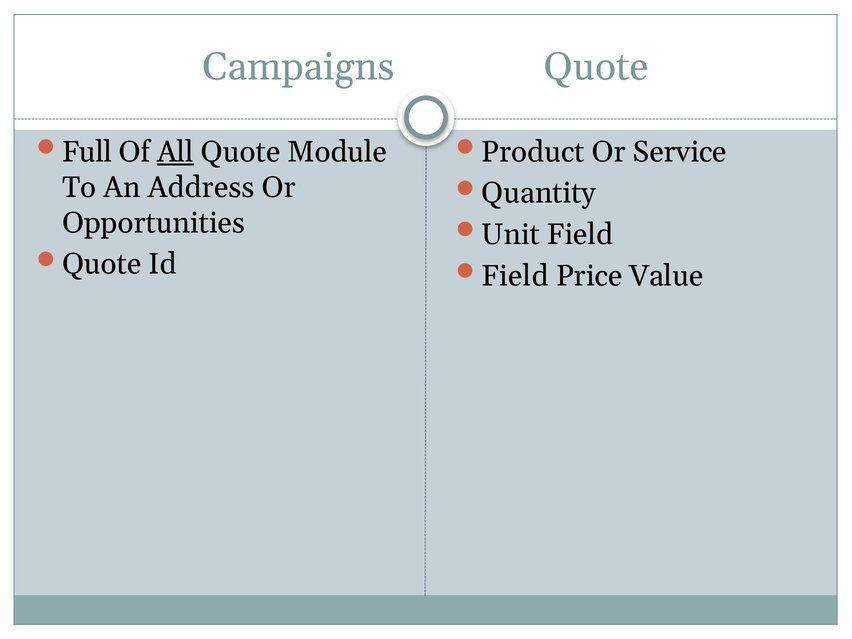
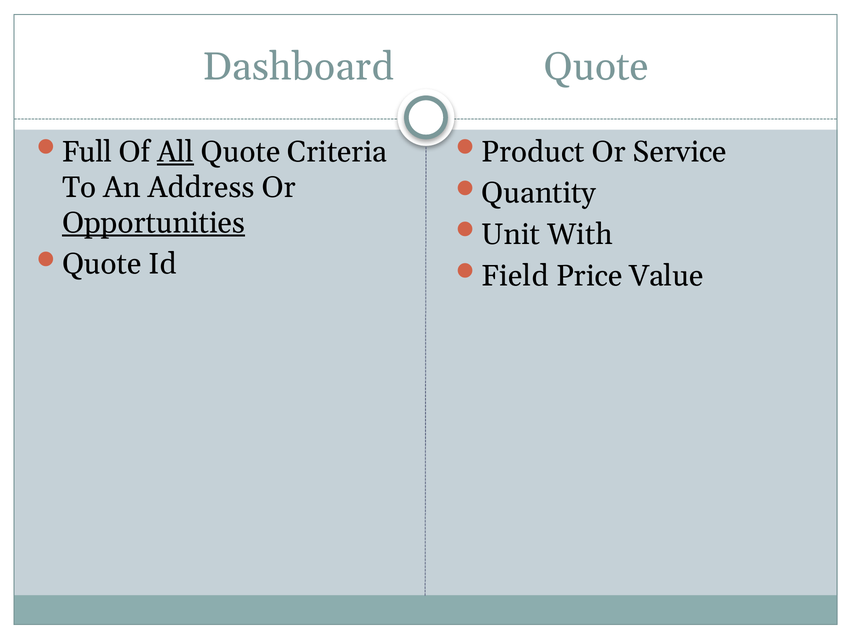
Campaigns: Campaigns -> Dashboard (298, 67)
Module: Module -> Criteria (337, 152)
Opportunities underline: none -> present (153, 223)
Unit Field: Field -> With (580, 235)
